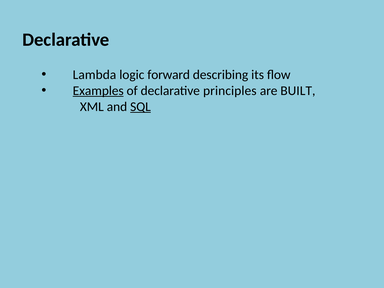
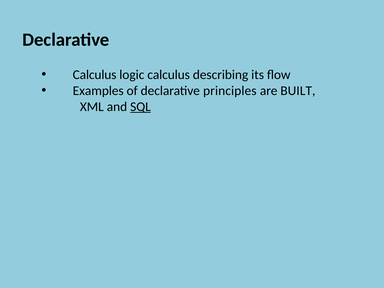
Lambda: Lambda -> Calculus (95, 75)
logic forward: forward -> calculus (169, 75)
Examples underline: present -> none (98, 91)
